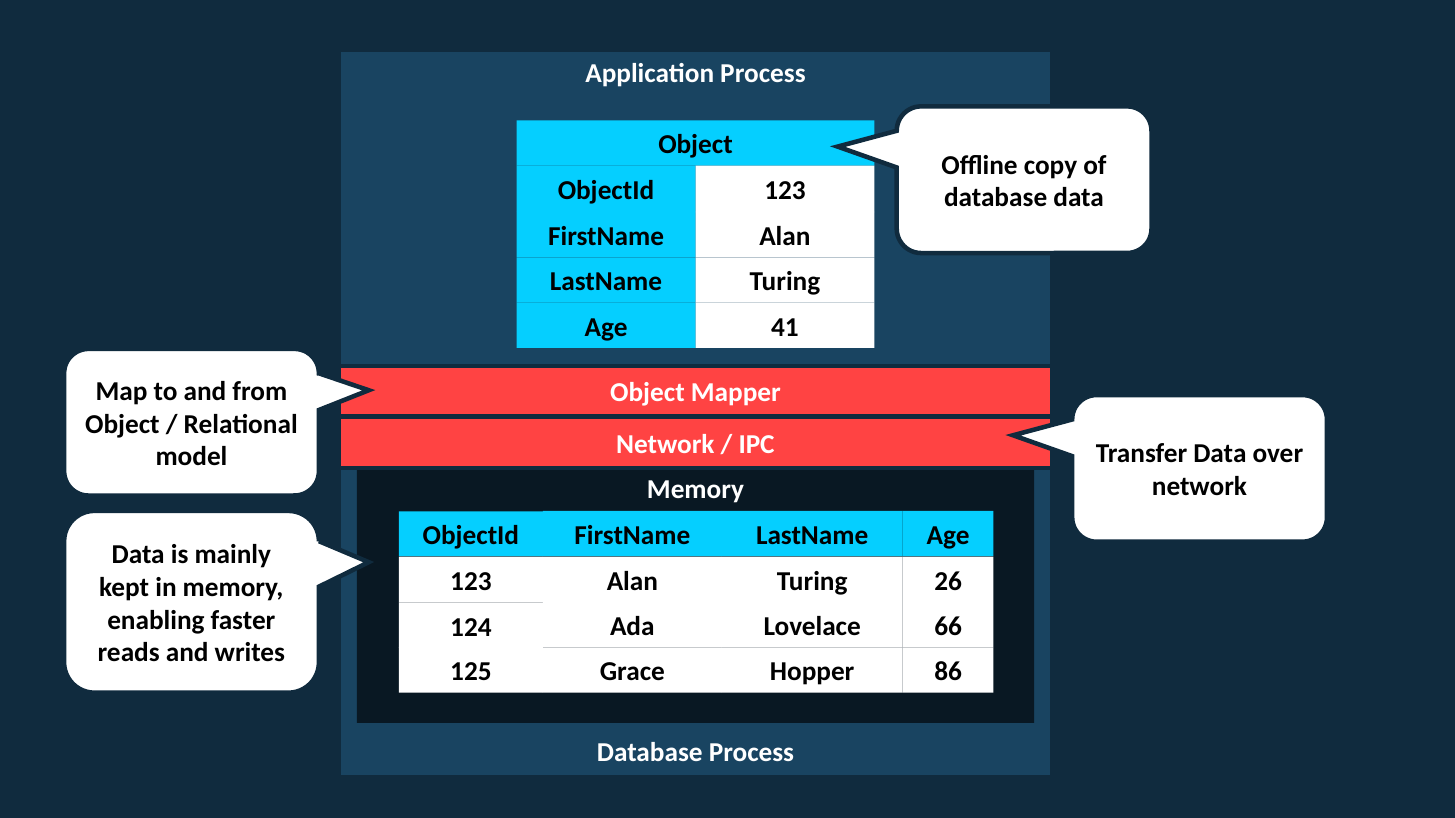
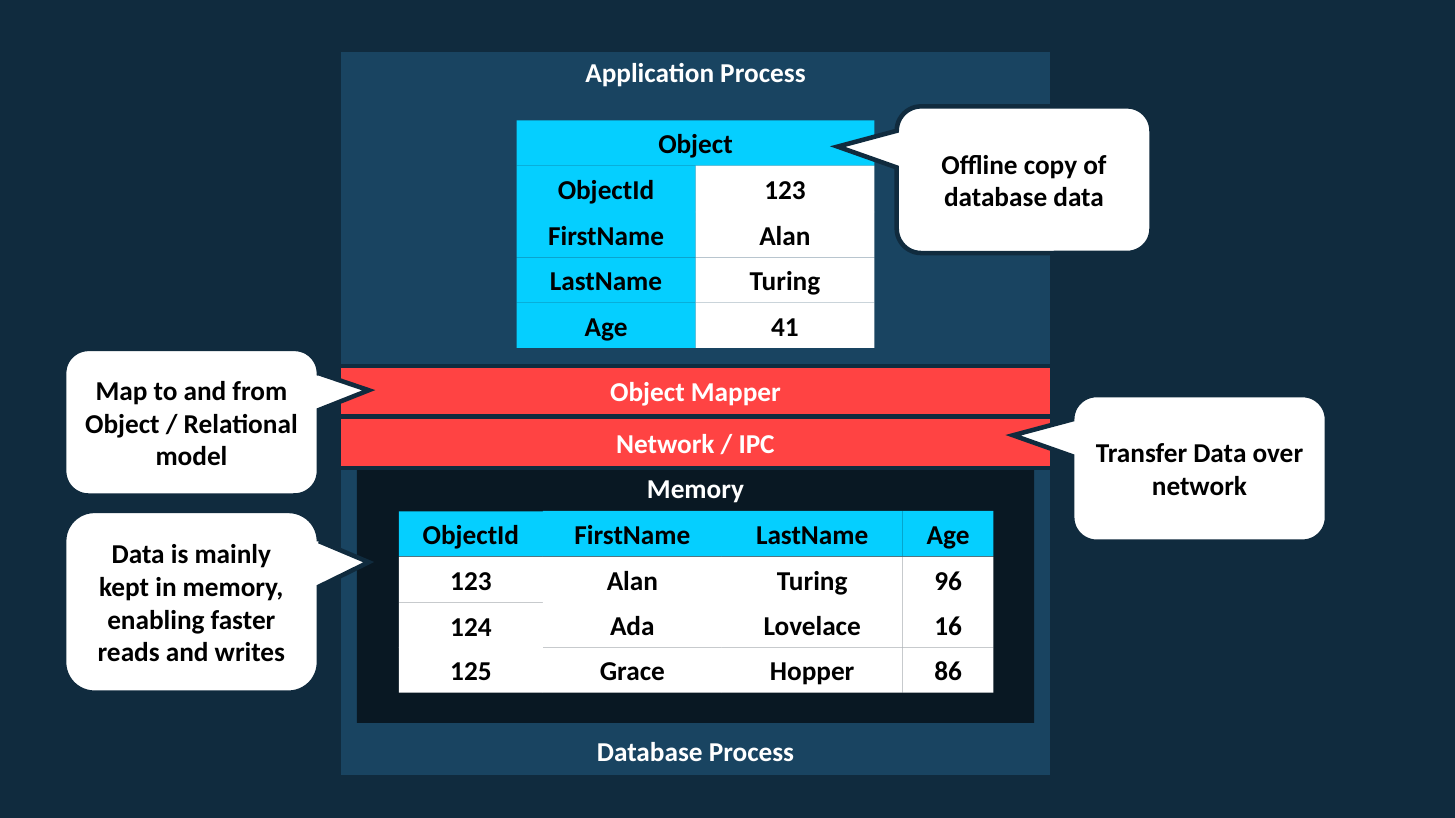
26: 26 -> 96 (948, 582)
66: 66 -> 16 (948, 627)
